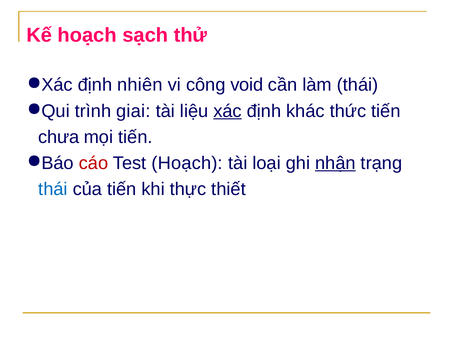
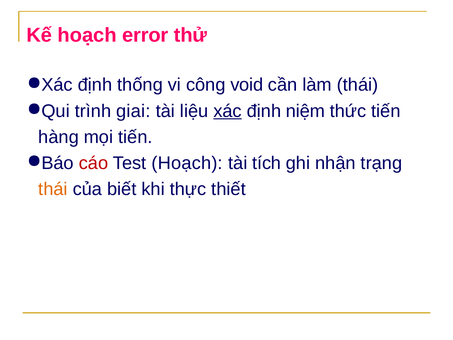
sạch: sạch -> error (145, 35)
nhiên: nhiên -> thống (140, 85)
khác: khác -> niệm (305, 111)
chưa: chưa -> hàng (59, 137)
loại: loại -> tích (267, 163)
nhận underline: present -> none (335, 163)
thái colour: blue -> orange (53, 189)
của tiến: tiến -> biết (122, 189)
